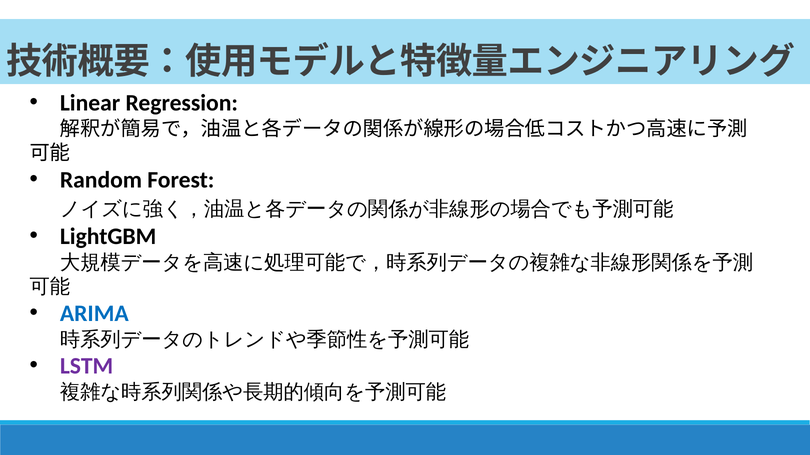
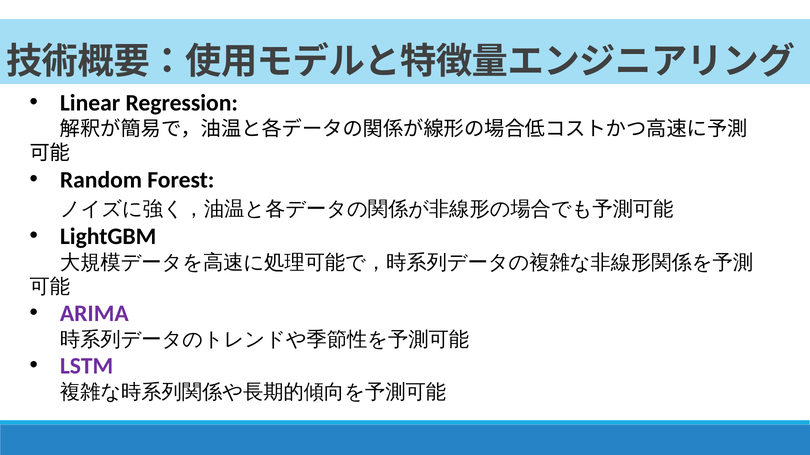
ARIMA colour: blue -> purple (94, 314)
